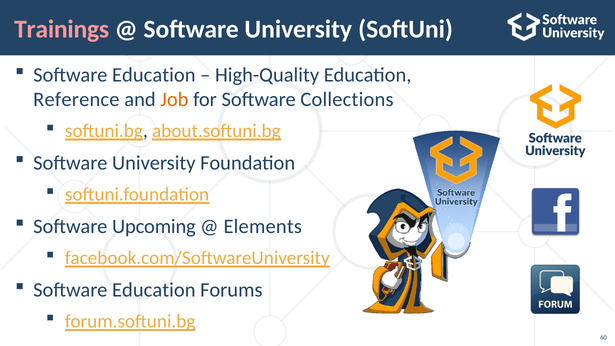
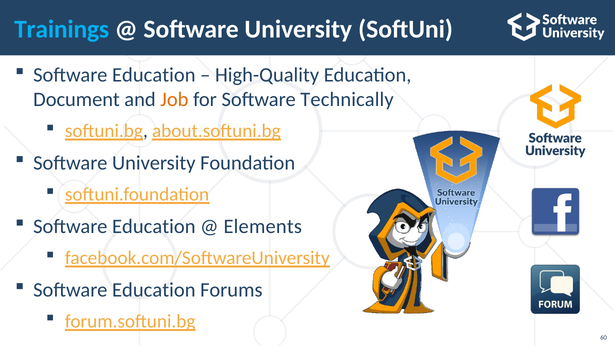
Trainings colour: pink -> light blue (62, 30)
Reference: Reference -> Document (77, 100)
Collections: Collections -> Technically (347, 100)
Upcoming: Upcoming -> Education (154, 227)
